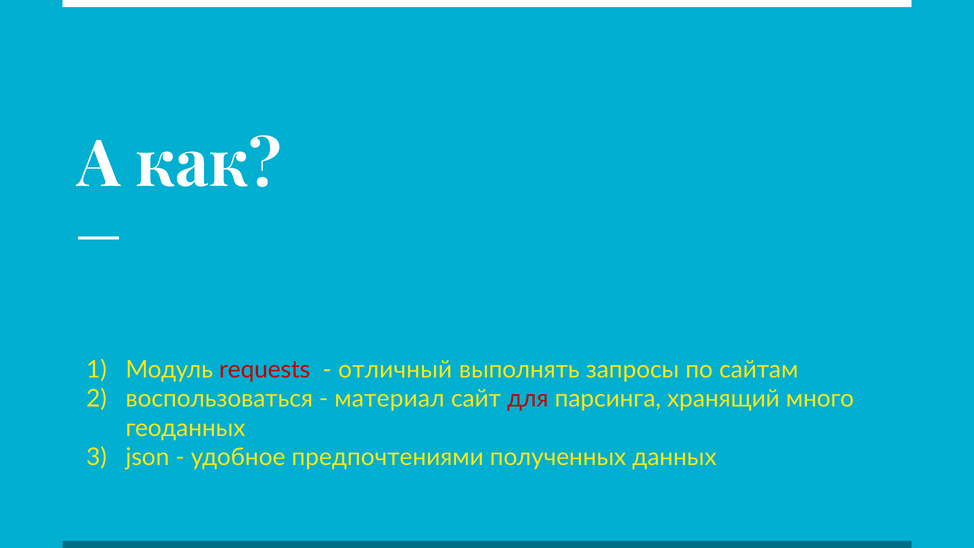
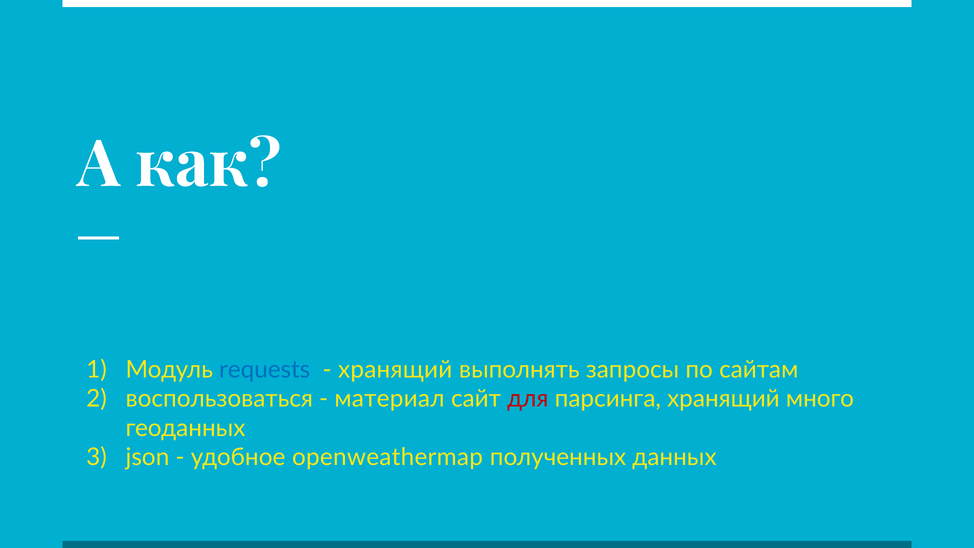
requests colour: red -> blue (265, 370)
отличный: отличный -> хранящий (395, 370)
предпочтениями: предпочтениями -> openweathermap (388, 457)
